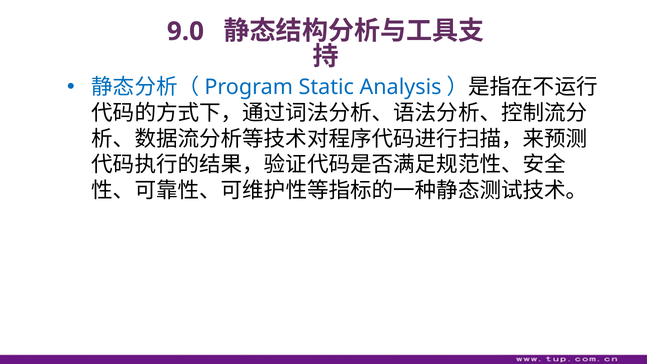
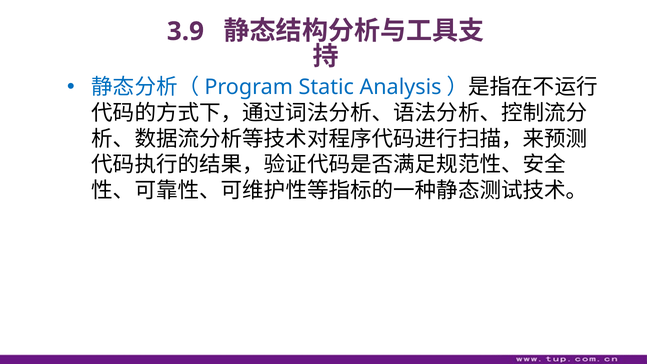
9.0: 9.0 -> 3.9 (185, 31)
